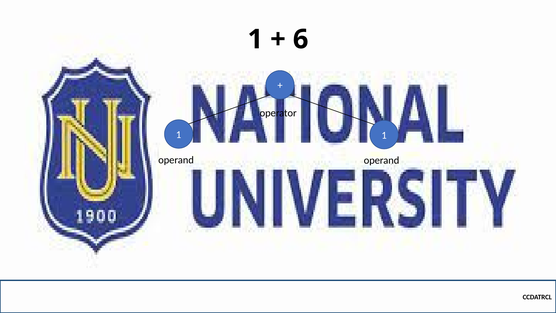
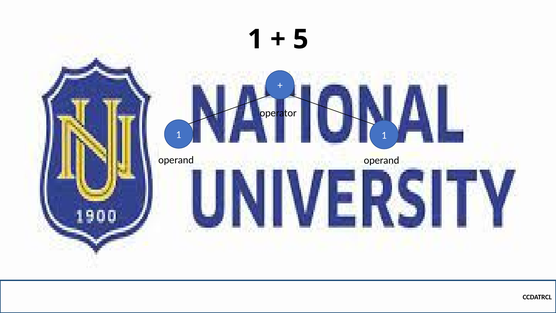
6: 6 -> 5 (301, 39)
